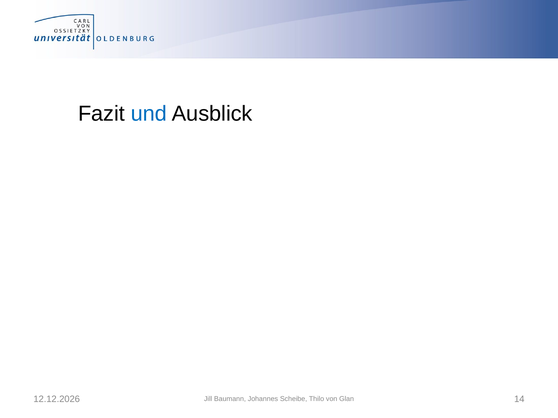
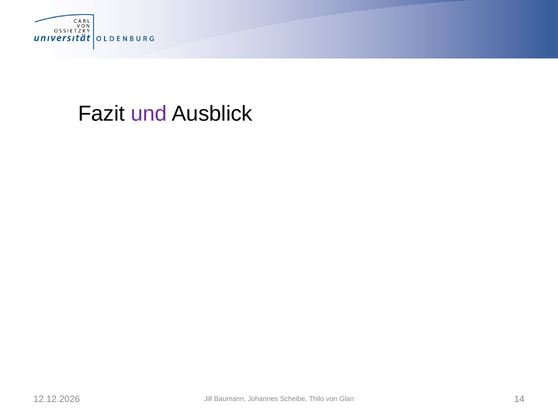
und colour: blue -> purple (149, 114)
